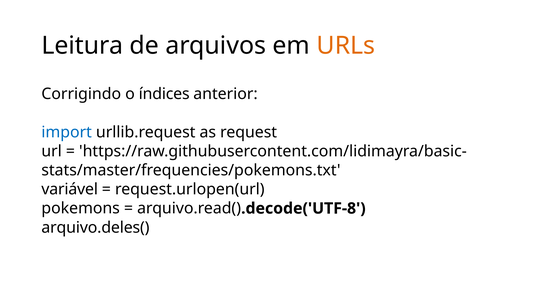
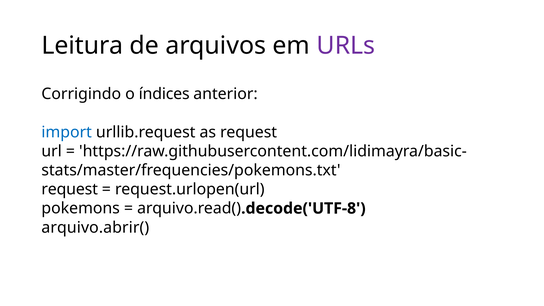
URLs colour: orange -> purple (346, 46)
variável: variável -> request (70, 189)
arquivo.deles(: arquivo.deles( -> arquivo.abrir( (95, 227)
